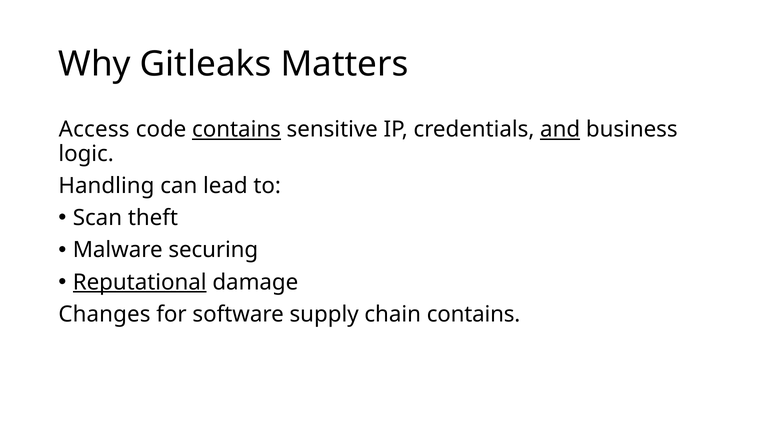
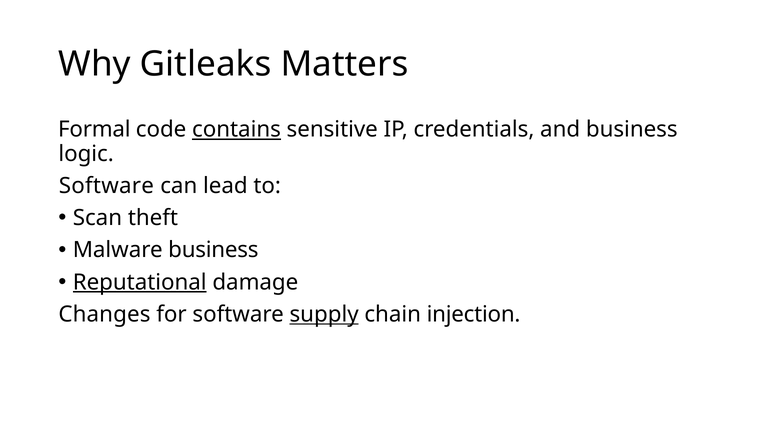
Access: Access -> Formal (94, 130)
and underline: present -> none (560, 130)
Handling: Handling -> Software (106, 186)
Malware securing: securing -> business (213, 250)
supply underline: none -> present (324, 314)
chain contains: contains -> injection (474, 314)
